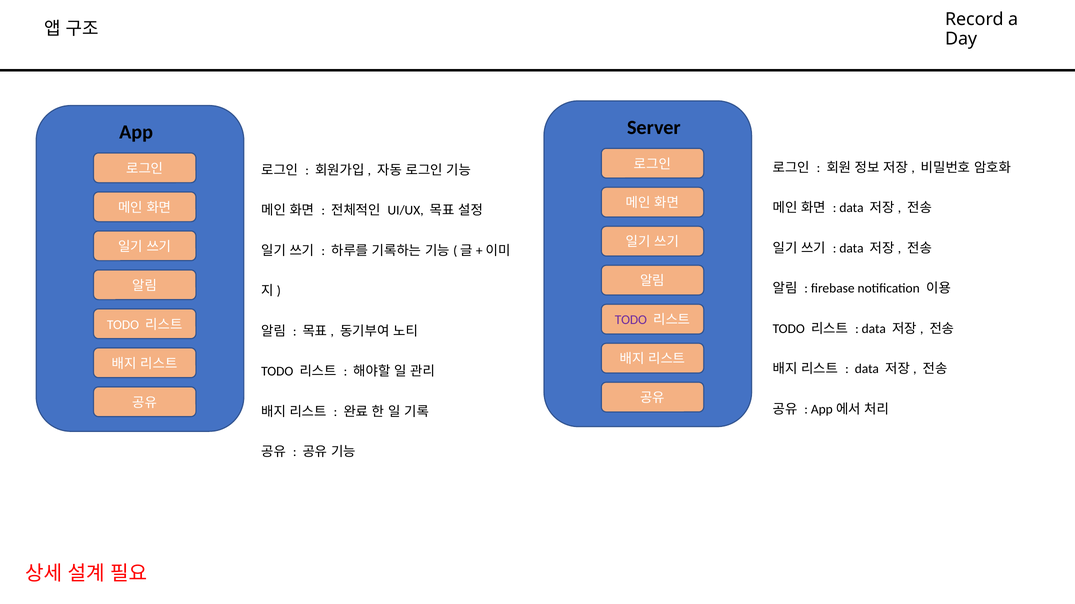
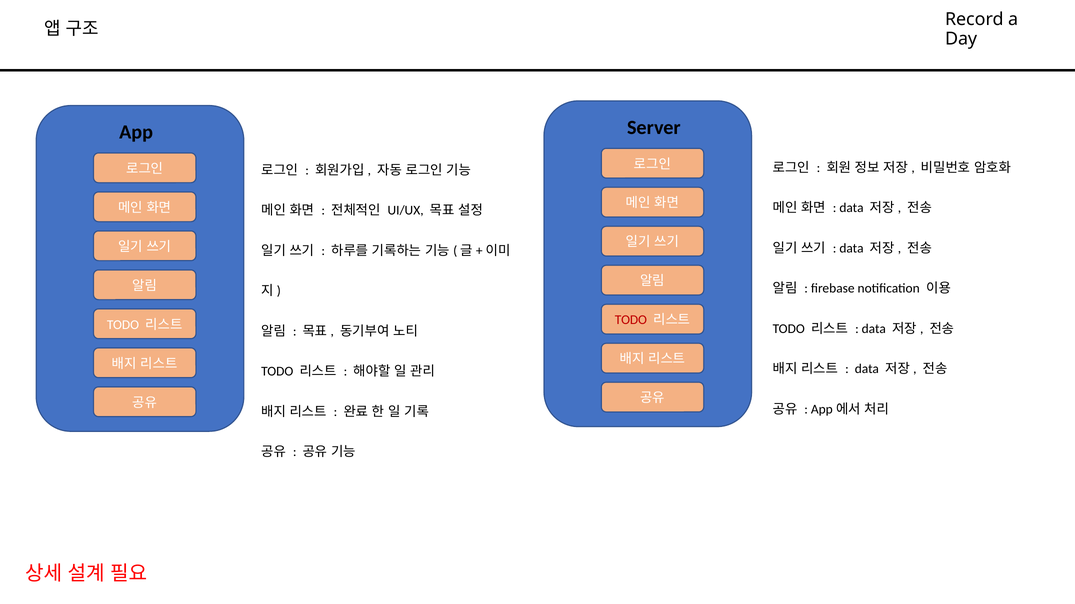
TODO colour: purple -> red (631, 320)
